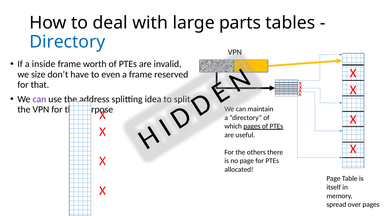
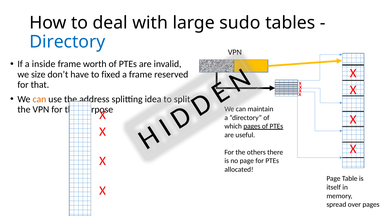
parts: parts -> sudo (240, 23)
even: even -> fixed (111, 74)
can colour: purple -> orange (39, 99)
